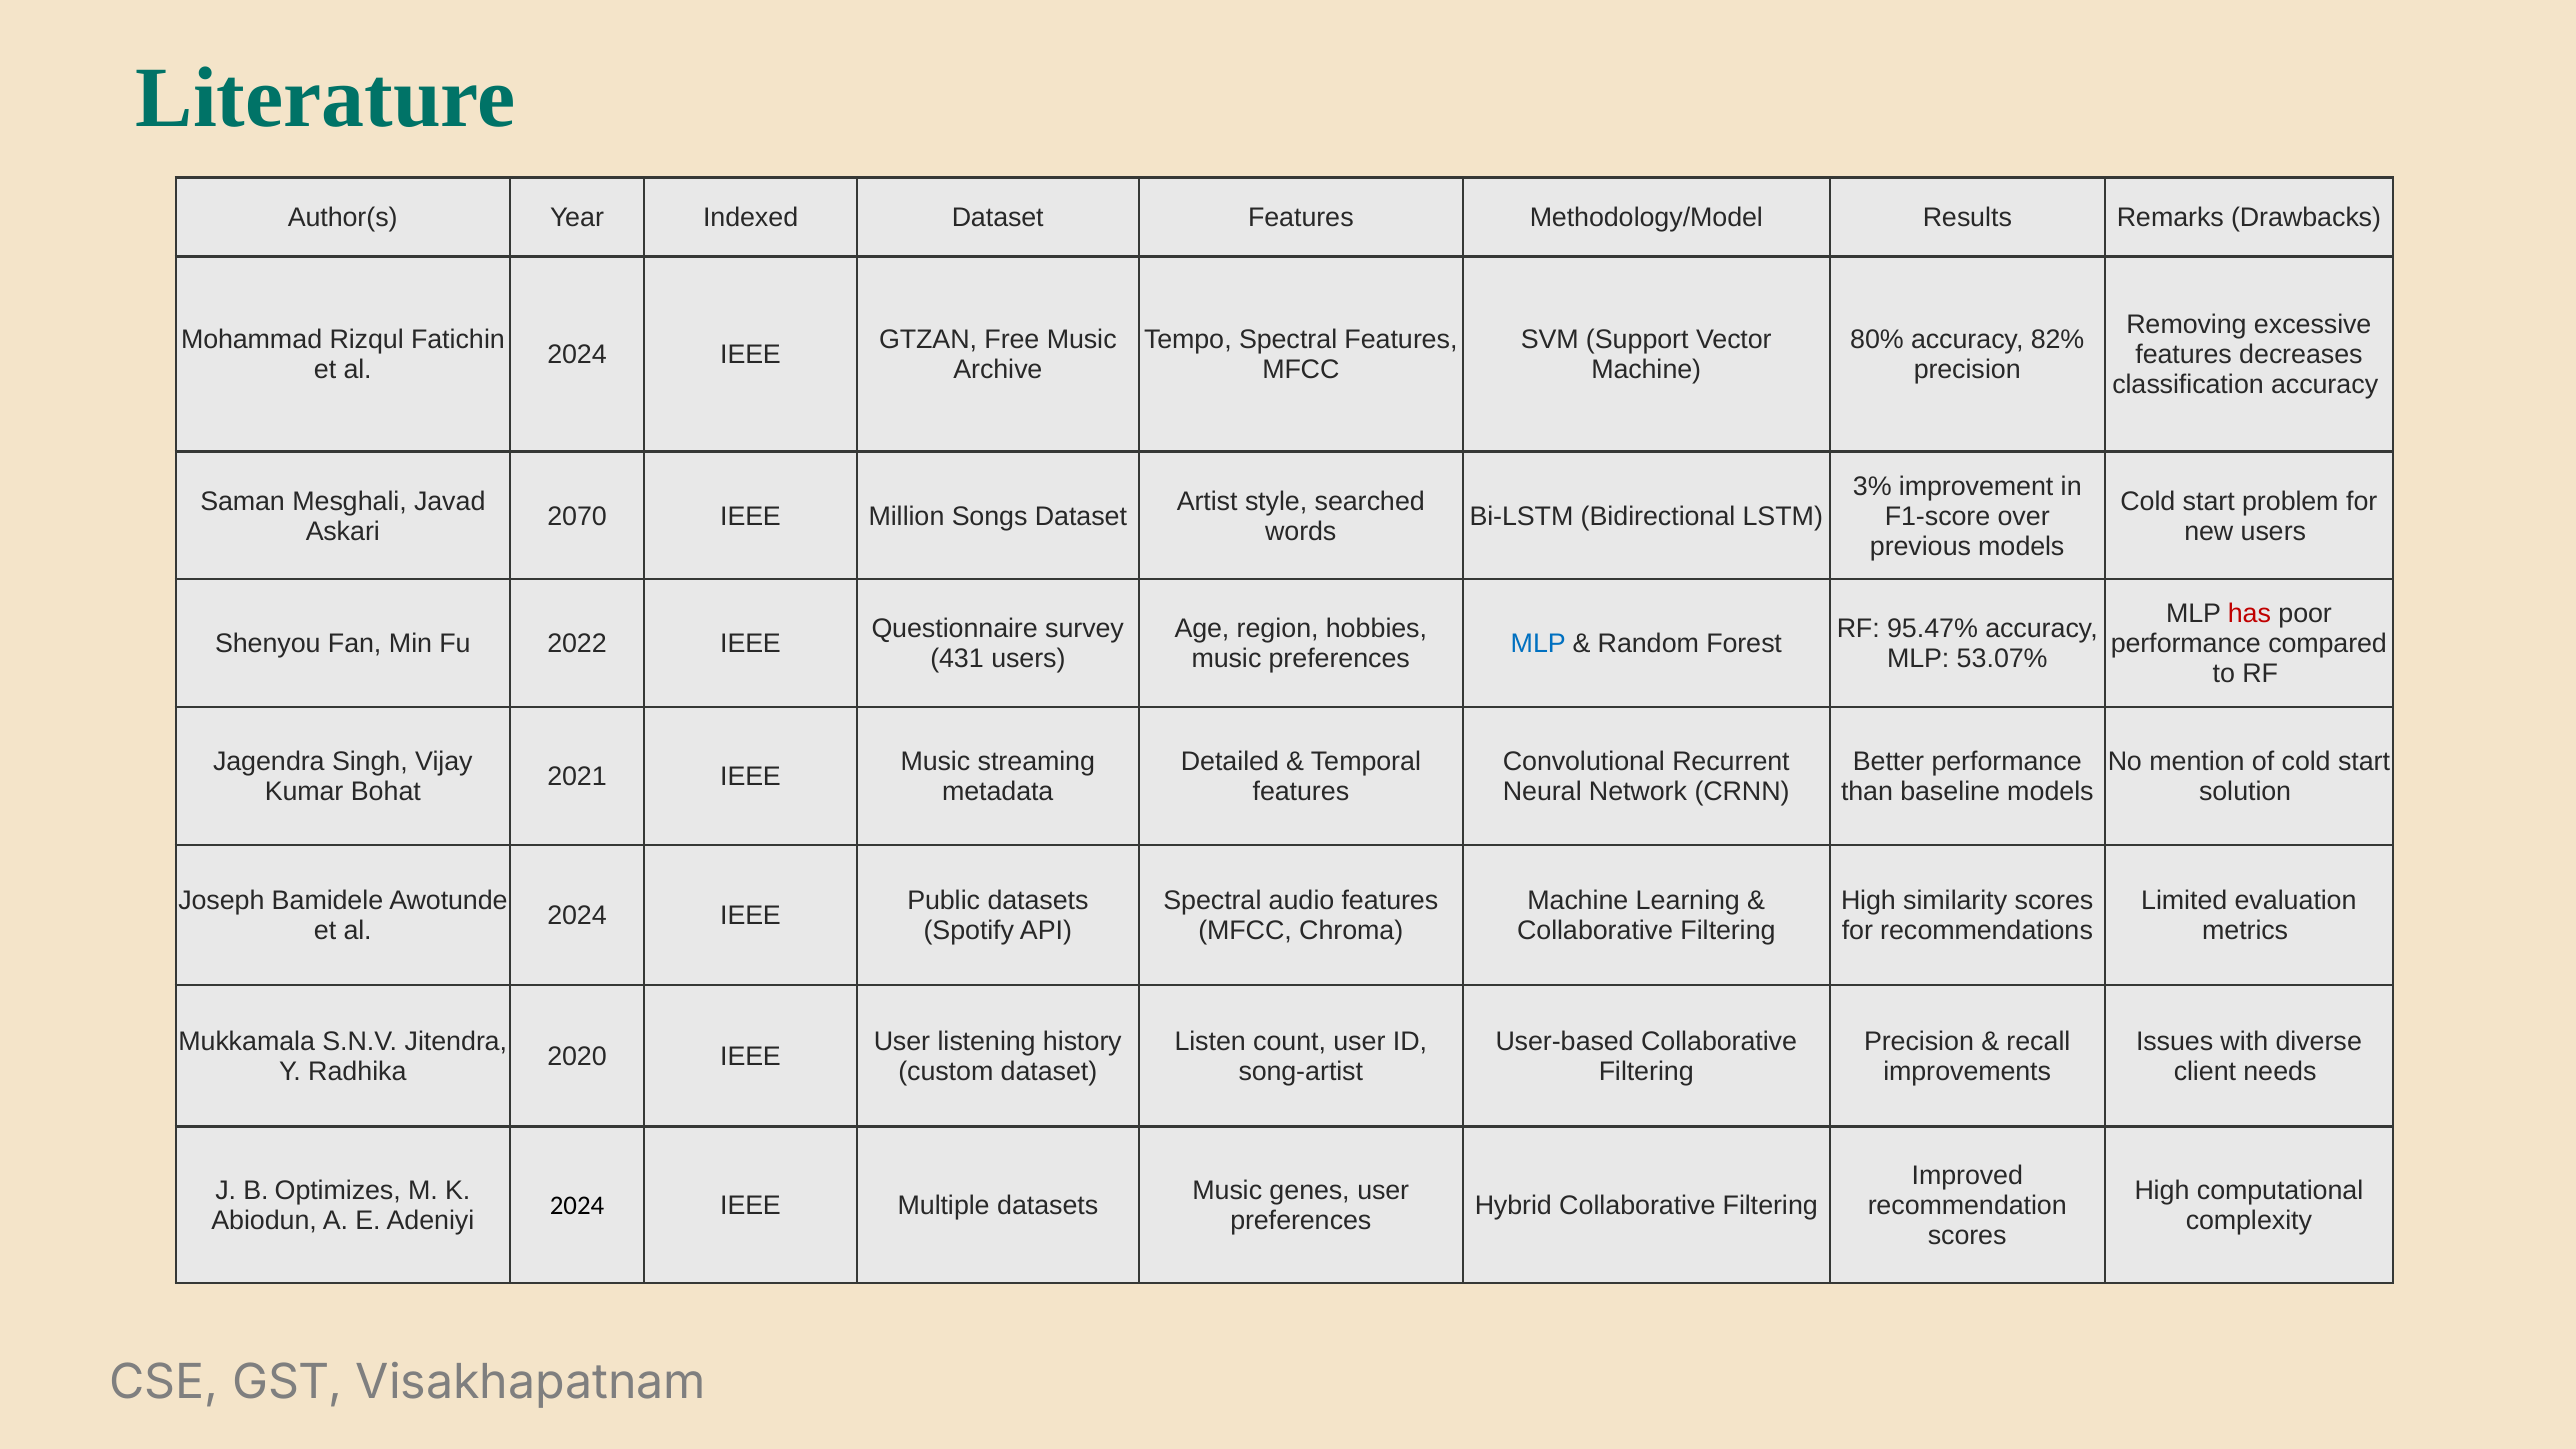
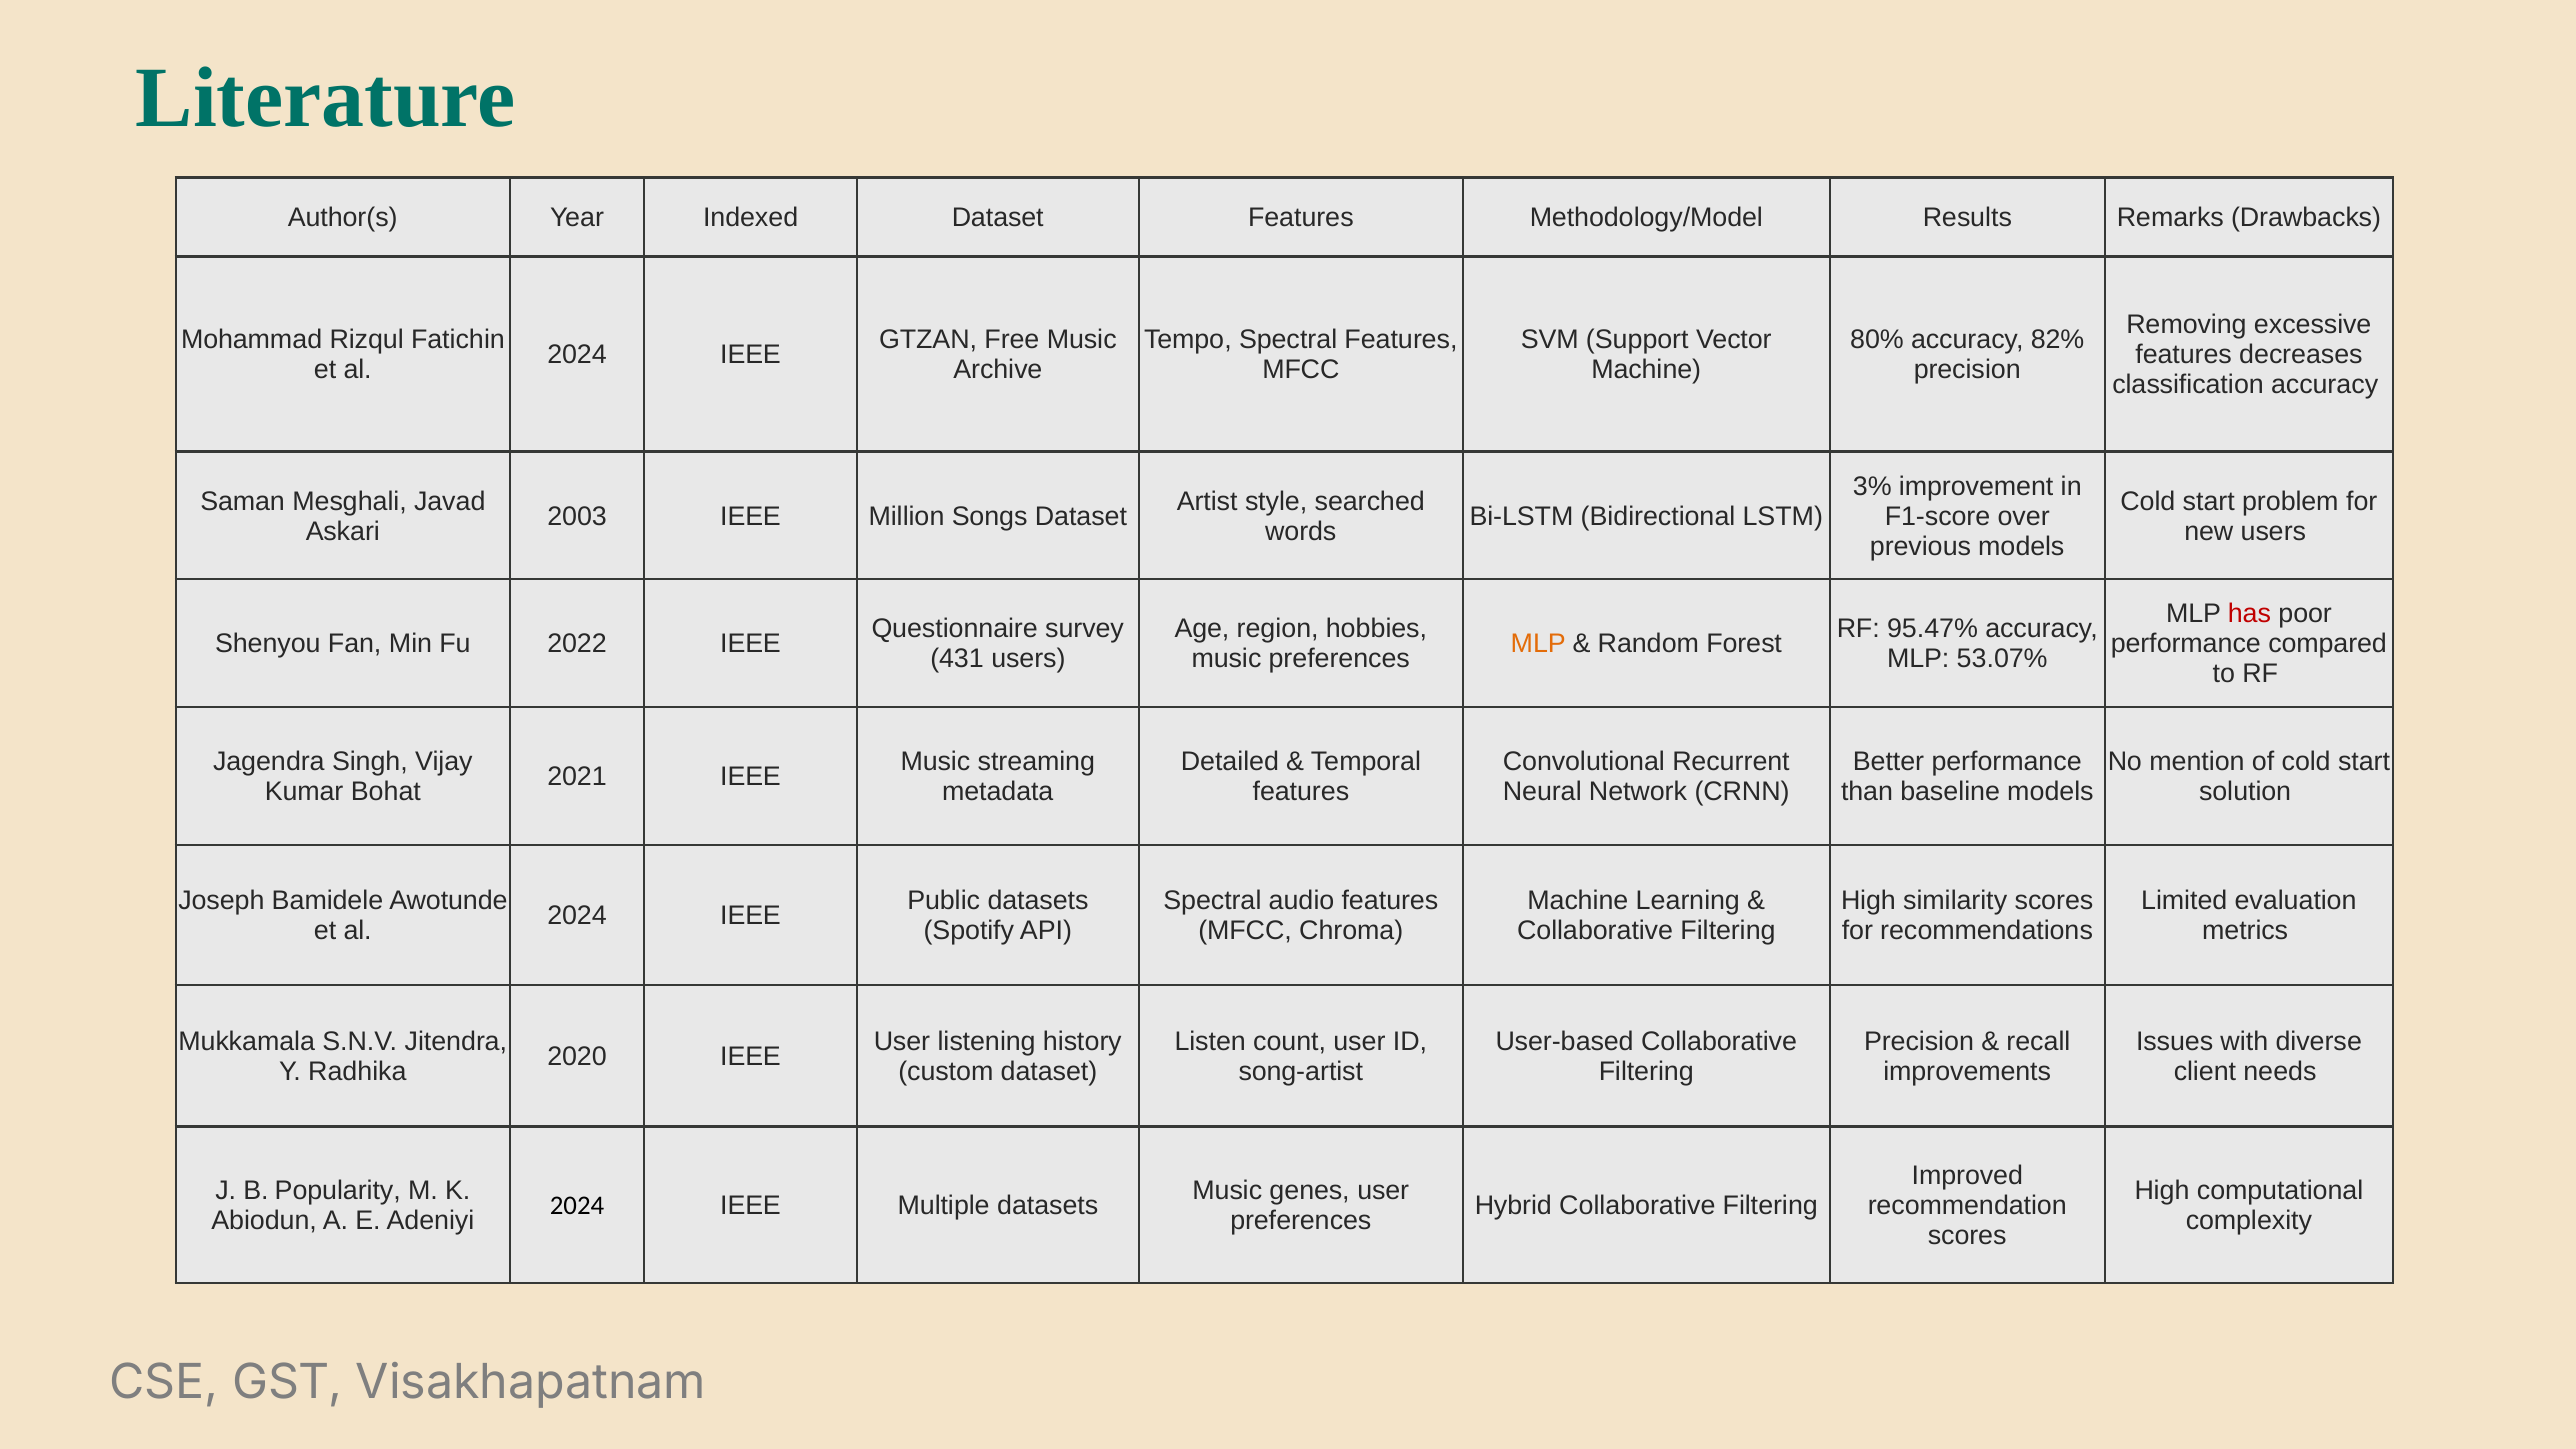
2070: 2070 -> 2003 (577, 516)
MLP colour: blue -> orange (1538, 644)
Optimizes: Optimizes -> Popularity (338, 1191)
